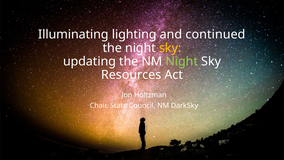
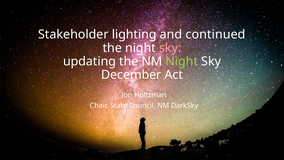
Illuminating: Illuminating -> Stakeholder (73, 34)
sky colour: yellow -> pink (170, 48)
Resources: Resources -> December (131, 75)
